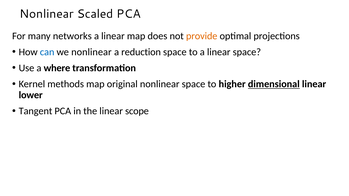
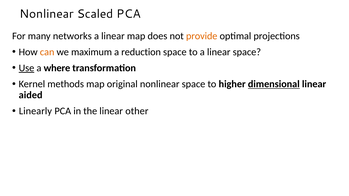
can colour: blue -> orange (47, 52)
we nonlinear: nonlinear -> maximum (92, 52)
Use underline: none -> present (26, 68)
lower: lower -> aided (31, 95)
Tangent: Tangent -> Linearly (35, 111)
scope: scope -> other (137, 111)
